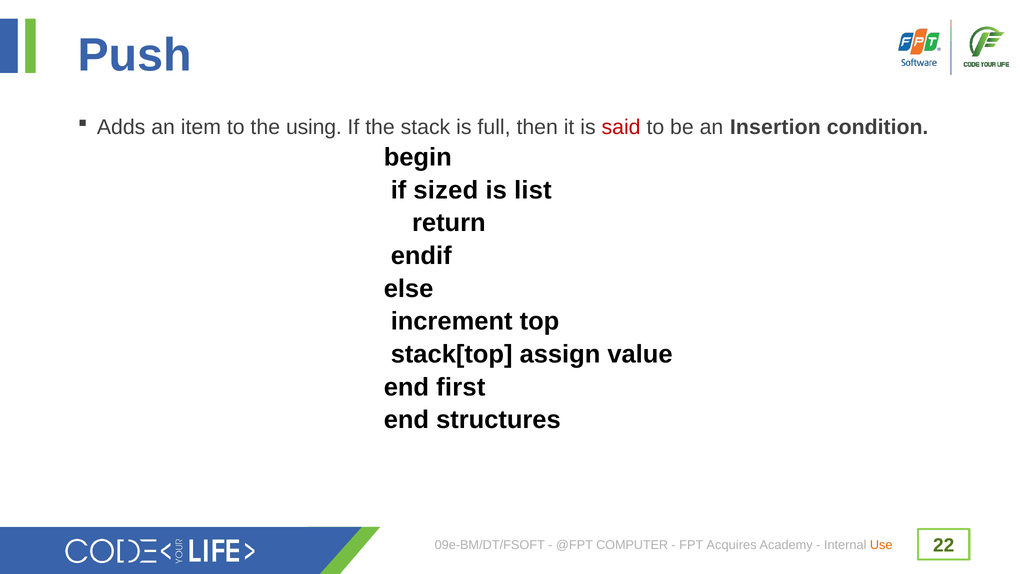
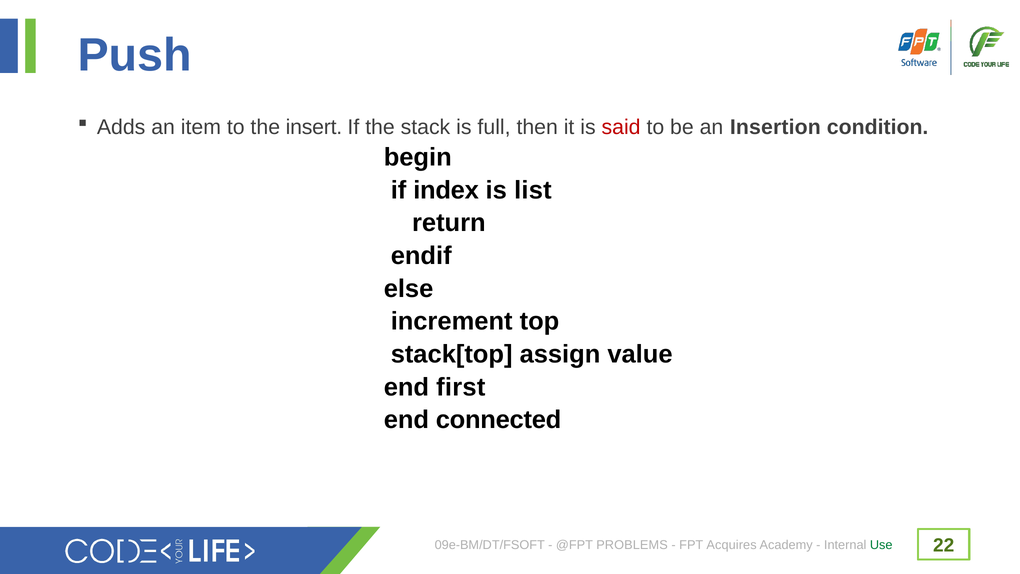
using: using -> insert (314, 127)
sized: sized -> index (446, 190)
structures: structures -> connected (499, 420)
COMPUTER: COMPUTER -> PROBLEMS (632, 545)
Use colour: orange -> green (881, 545)
